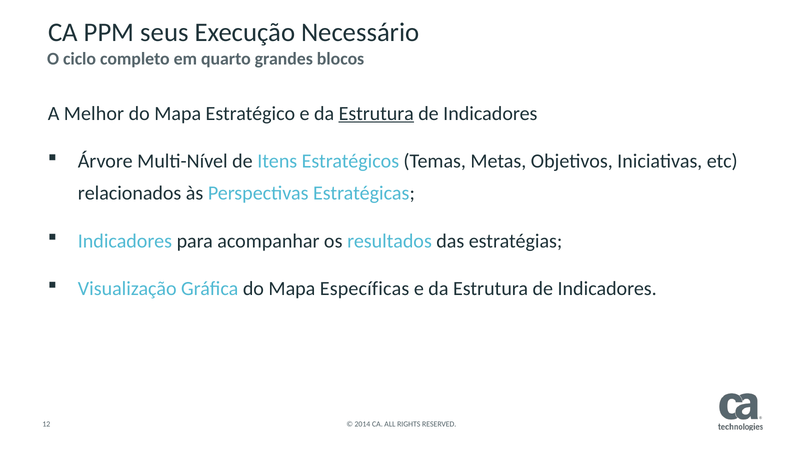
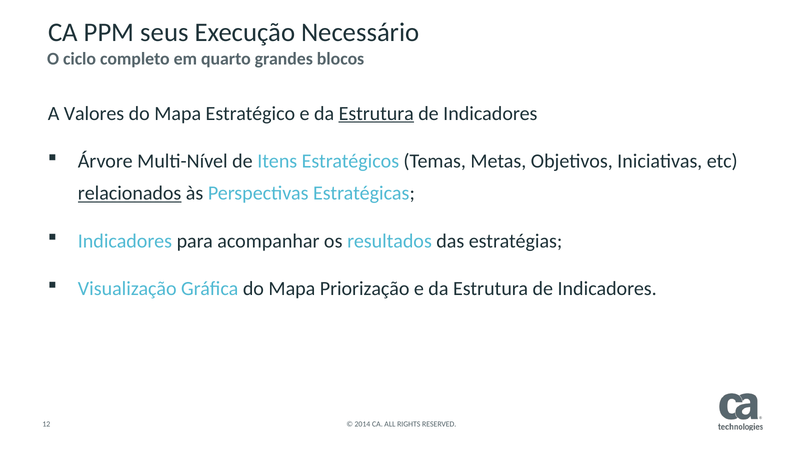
Melhor: Melhor -> Valores (94, 113)
relacionados underline: none -> present (130, 193)
Específicas: Específicas -> Priorização (365, 289)
